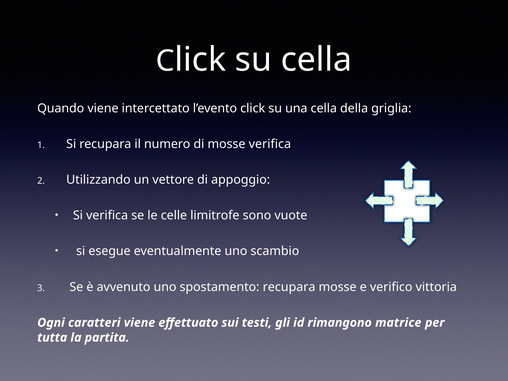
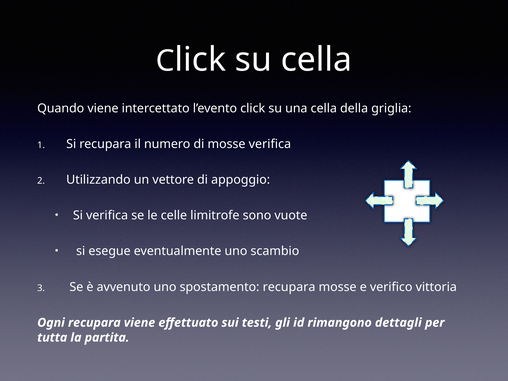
Ogni caratteri: caratteri -> recupara (94, 323)
matrice: matrice -> dettagli (398, 323)
